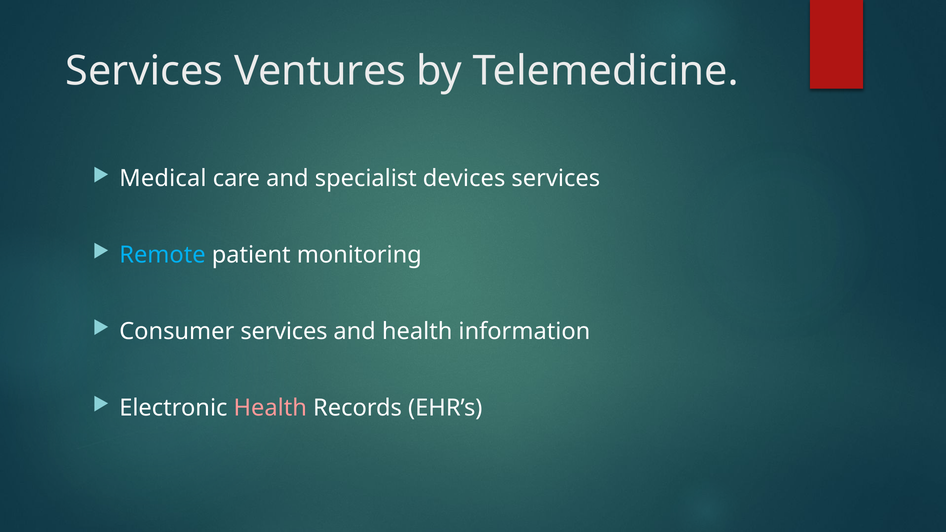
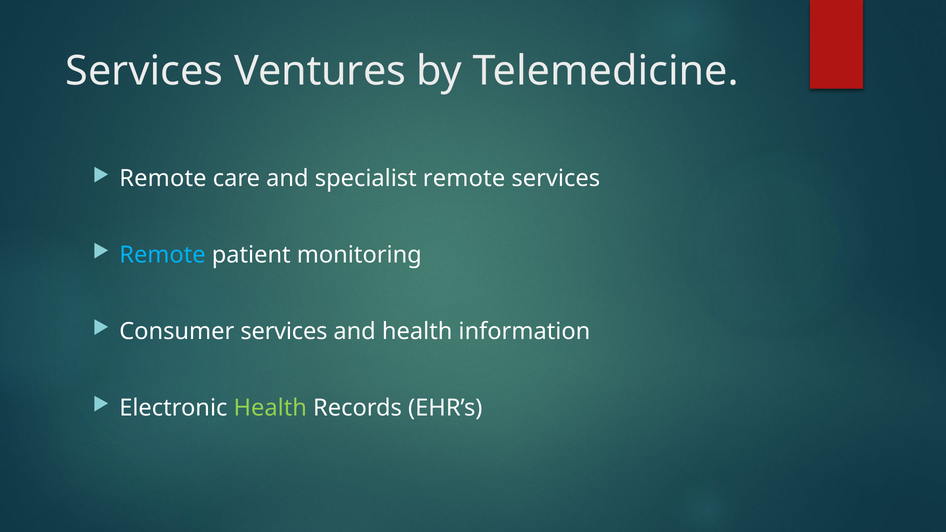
Medical: Medical -> Remote (163, 179)
specialist devices: devices -> remote (464, 179)
Health colour: pink -> light green (270, 408)
